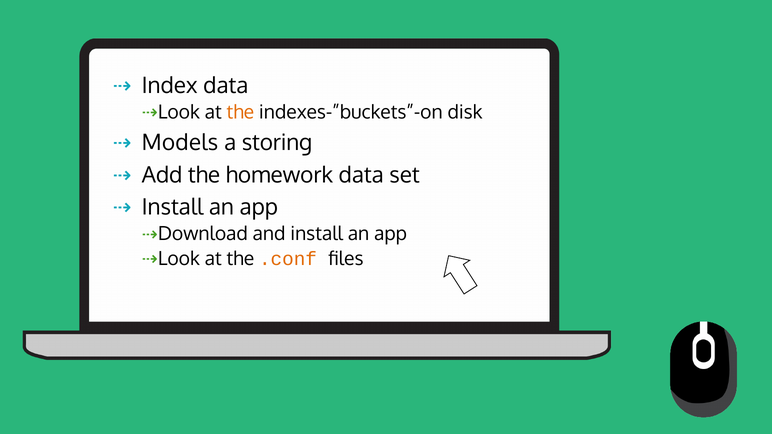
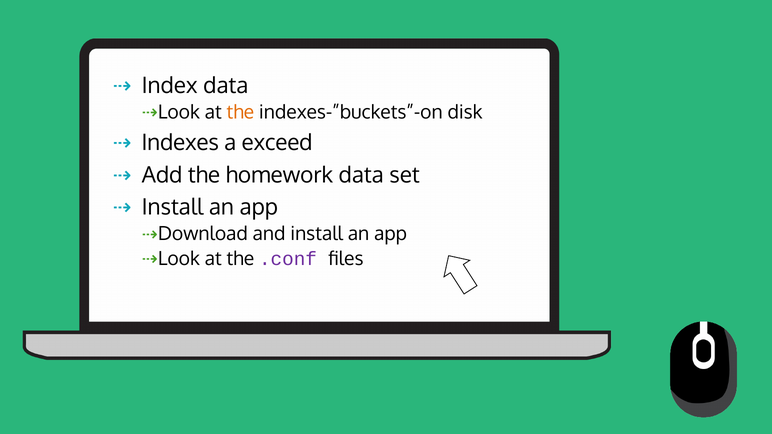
Models: Models -> Indexes (180, 143)
storing: storing -> exceed (277, 143)
.conf colour: orange -> purple (288, 259)
